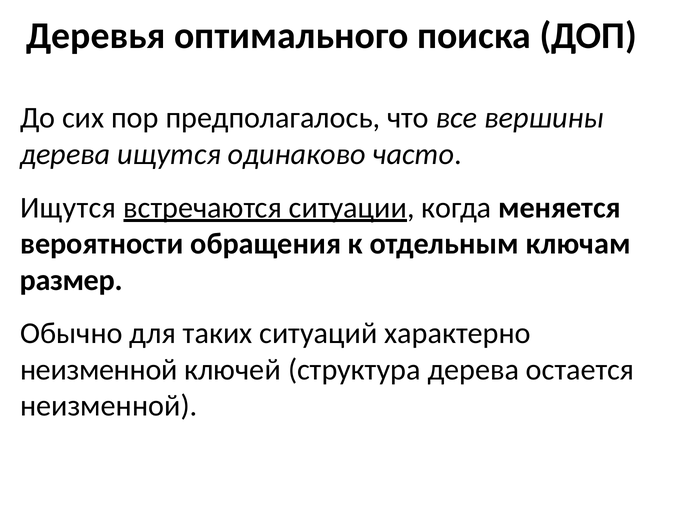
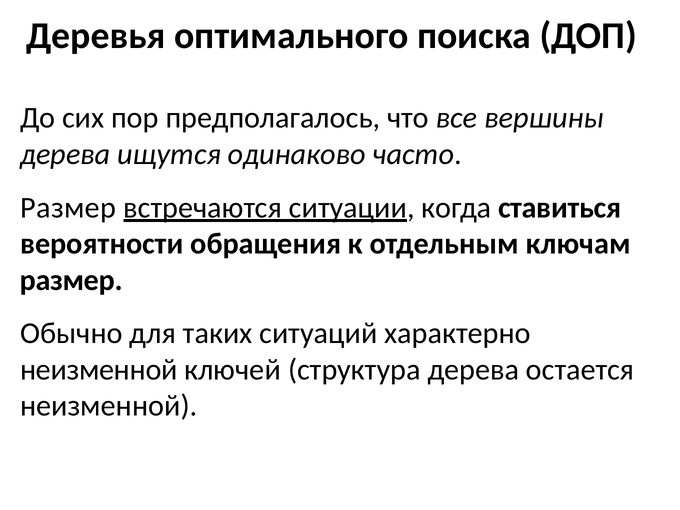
Ищутся: Ищутся -> Размер (68, 208)
меняется: меняется -> ставиться (560, 208)
